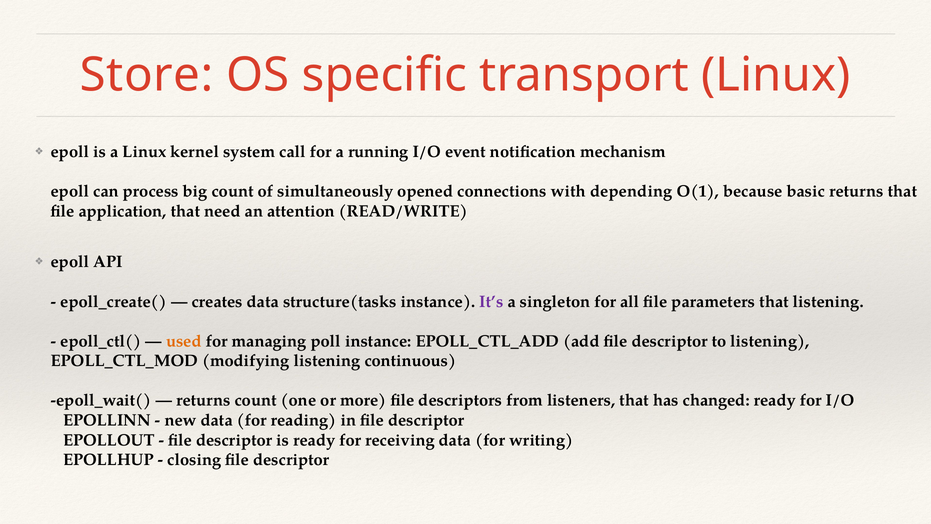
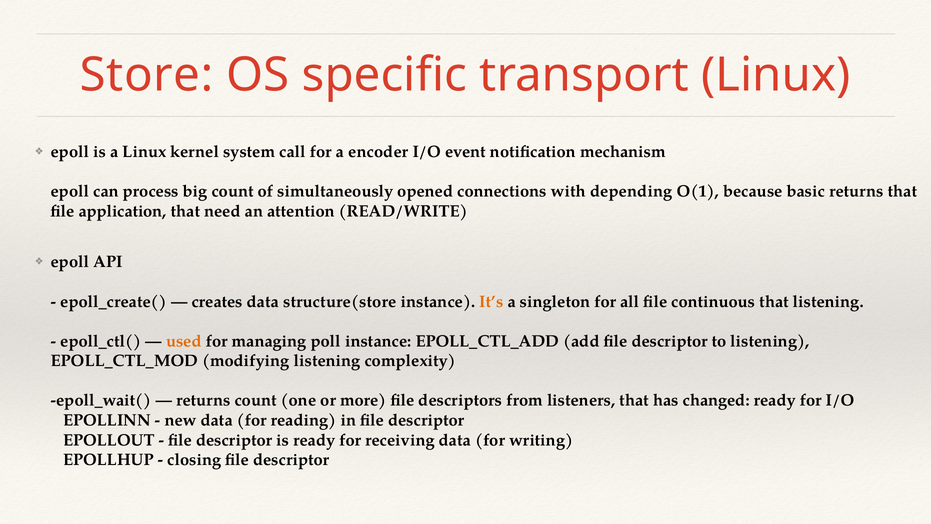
running: running -> encoder (378, 152)
structure(tasks: structure(tasks -> structure(store (340, 301)
It’s colour: purple -> orange (491, 301)
parameters: parameters -> continuous (713, 301)
continuous: continuous -> complexity (410, 361)
